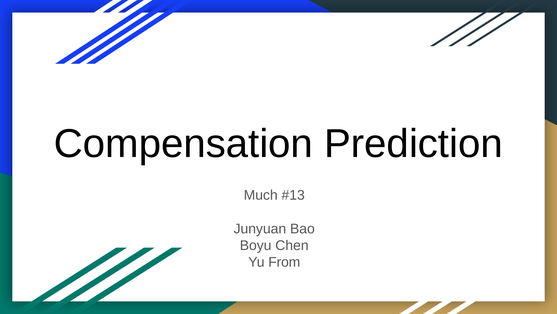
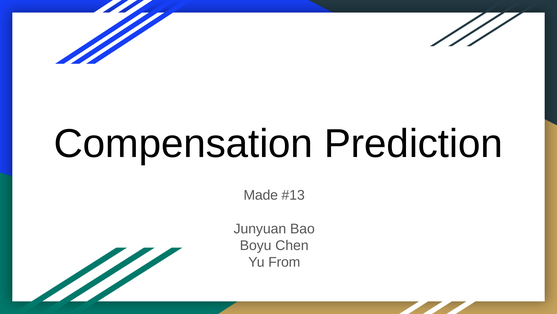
Much: Much -> Made (261, 195)
